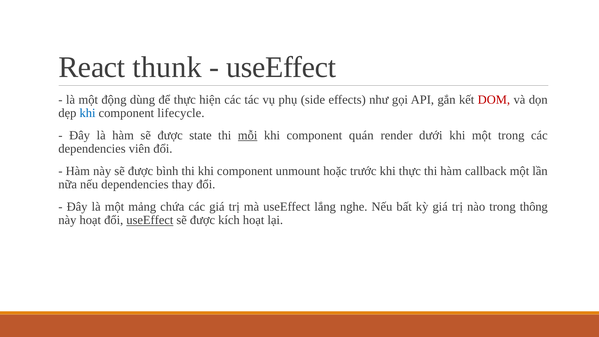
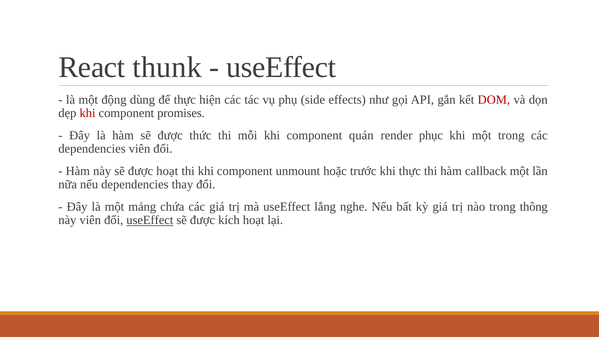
khi colour: blue -> red (87, 113)
lifecycle: lifecycle -> promises (181, 113)
state: state -> thức (200, 135)
mỗi underline: present -> none (248, 135)
dưới: dưới -> phục (431, 135)
được bình: bình -> hoạt (167, 171)
này hoạt: hoạt -> viên (90, 220)
